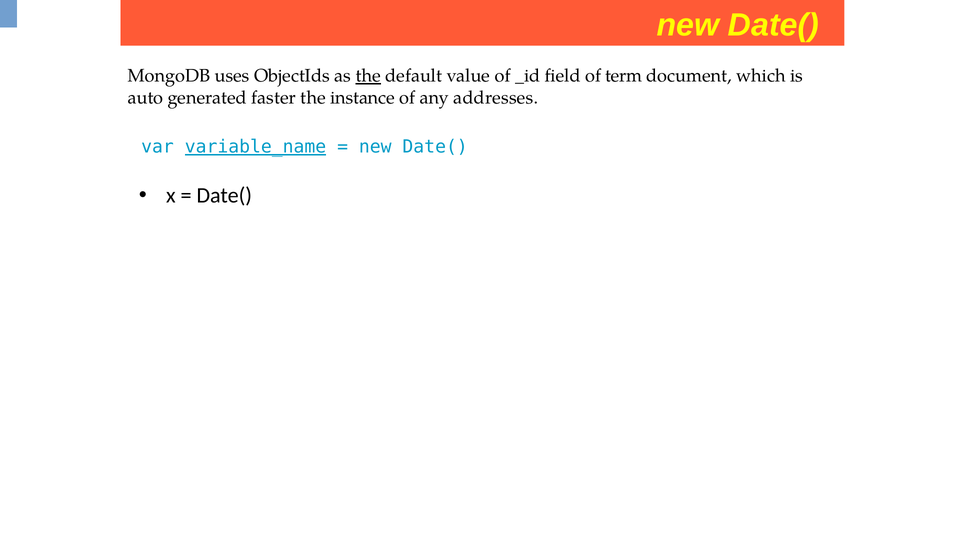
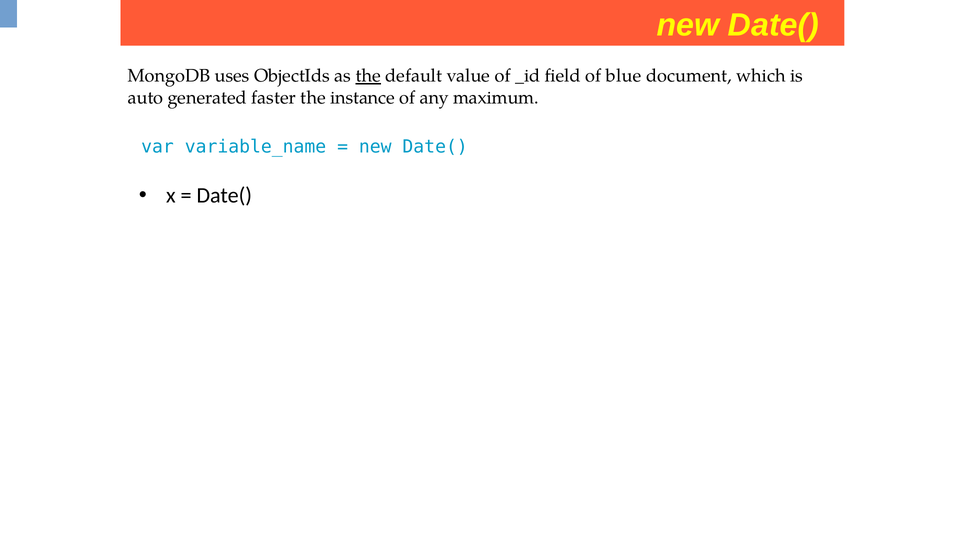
term: term -> blue (624, 76)
addresses: addresses -> maximum (496, 98)
variable_name underline: present -> none (256, 147)
